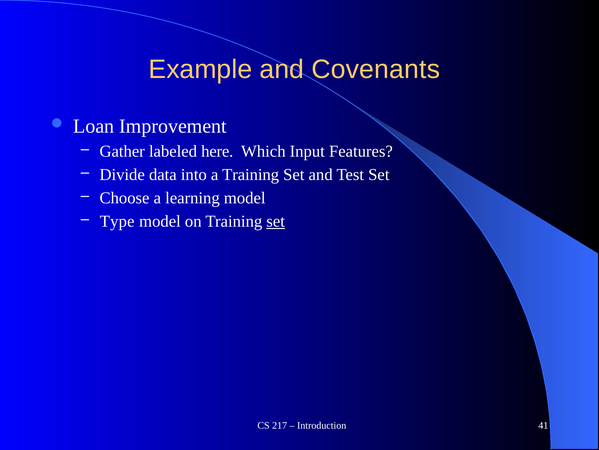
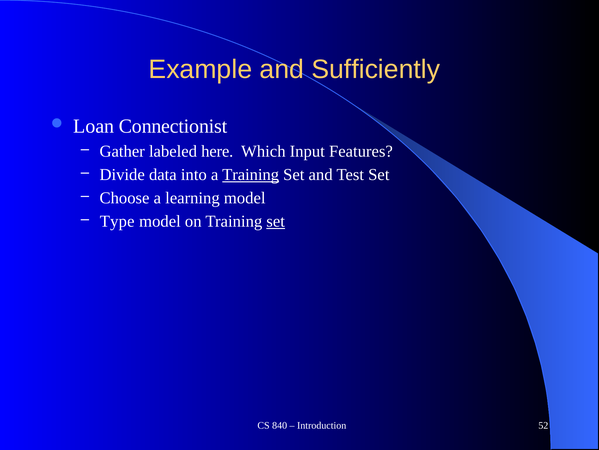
Covenants: Covenants -> Sufficiently (376, 69)
Improvement: Improvement -> Connectionist (173, 126)
Training underline: none -> present (251, 174)
217: 217 -> 840 (280, 425)
41: 41 -> 52 (543, 425)
